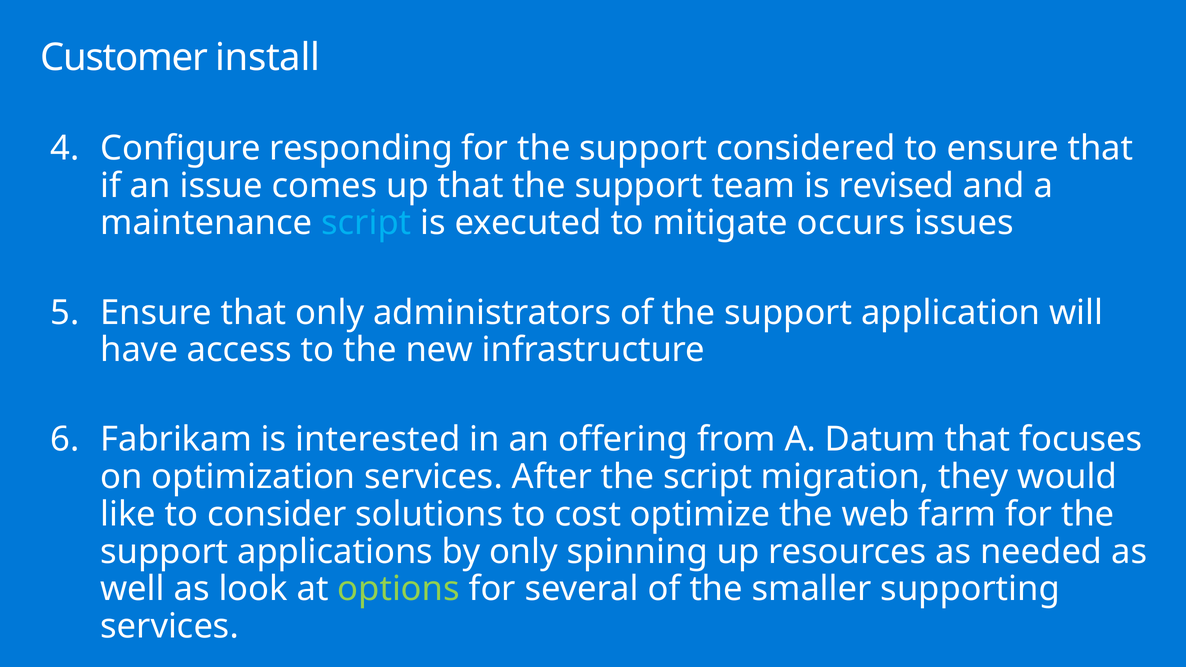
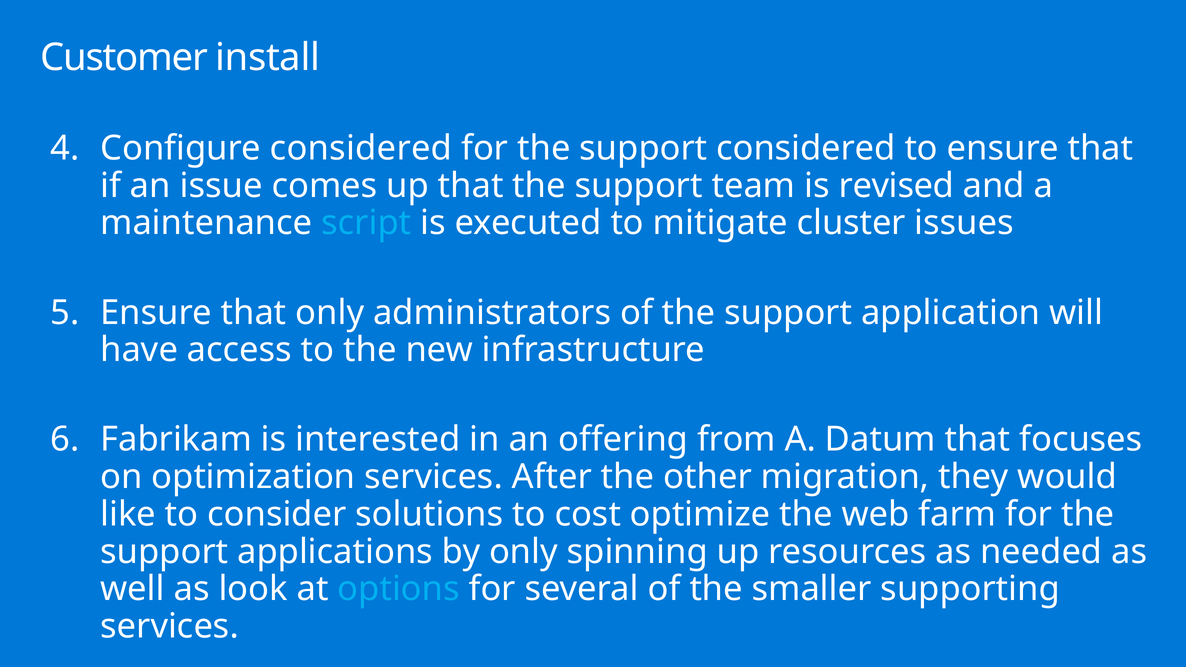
Configure responding: responding -> considered (361, 148)
occurs: occurs -> cluster (851, 223)
the script: script -> other (708, 477)
options colour: light green -> light blue (399, 589)
